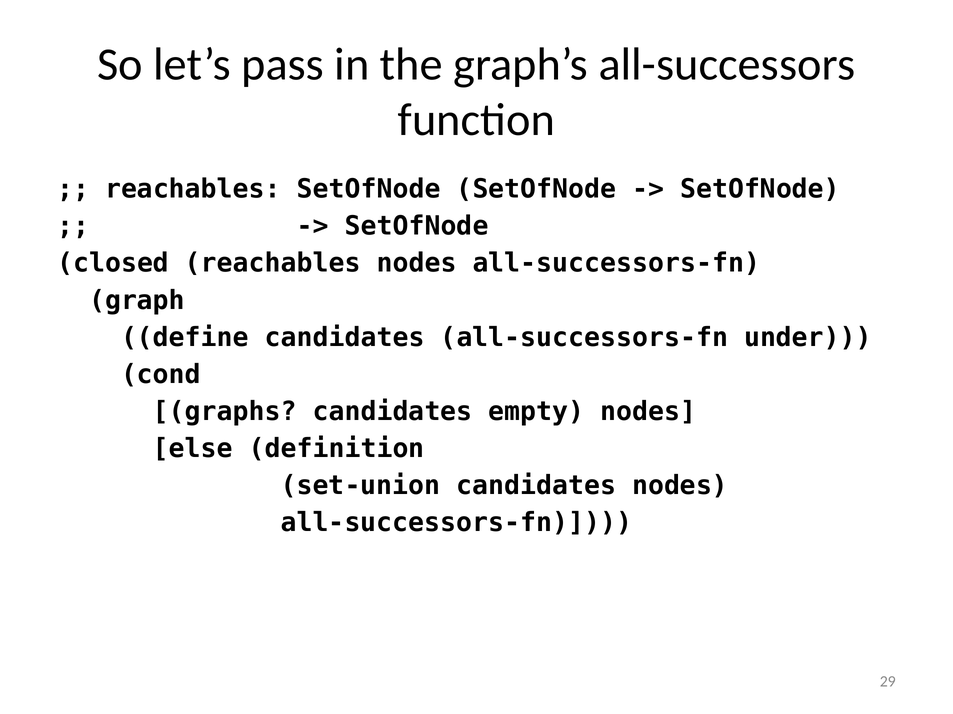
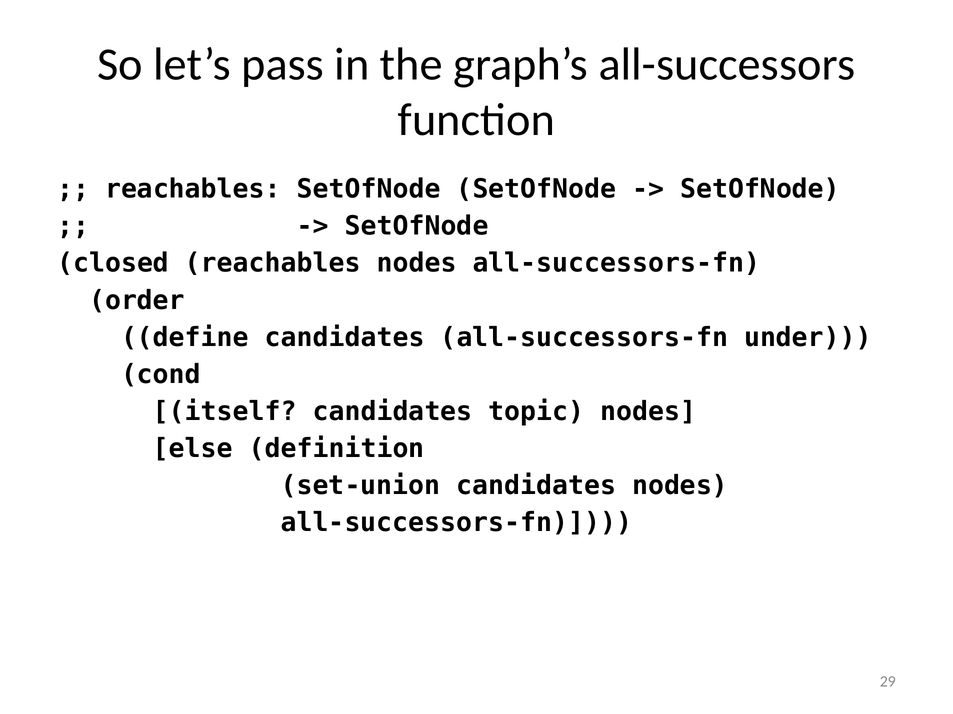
graph: graph -> order (137, 301)
graphs: graphs -> itself (225, 412)
empty: empty -> topic (536, 412)
